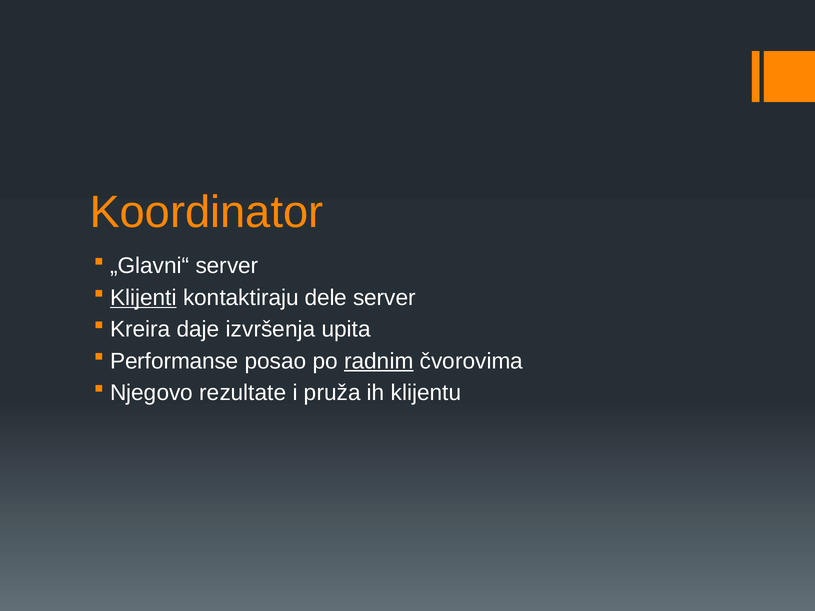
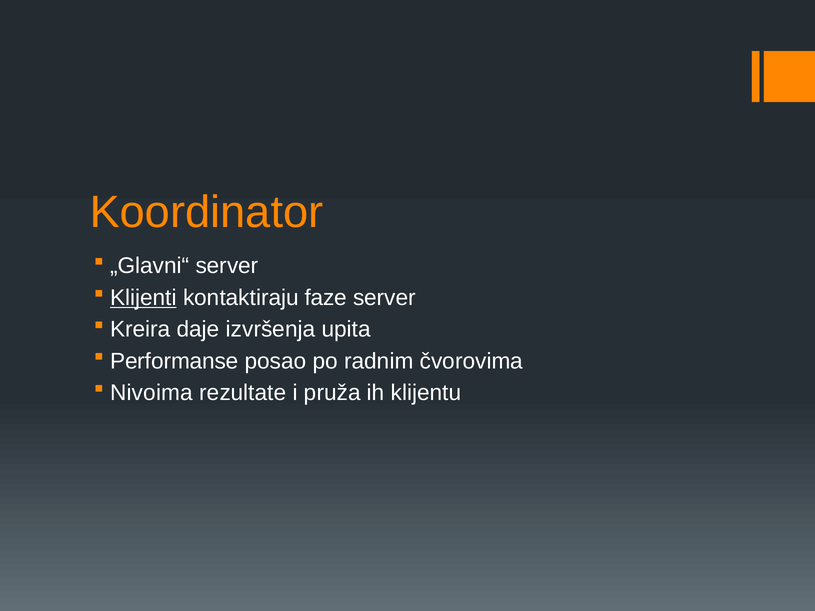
dele: dele -> faze (326, 298)
radnim underline: present -> none (379, 361)
Njegovo: Njegovo -> Nivoima (151, 393)
